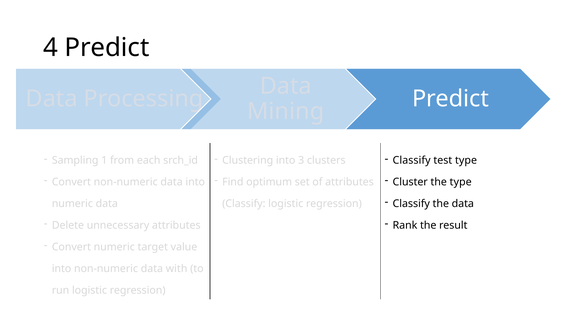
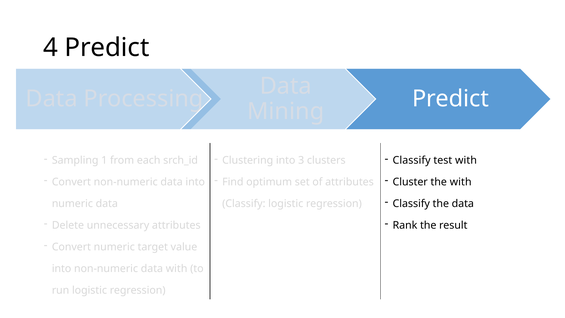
test type: type -> with (466, 160)
the type: type -> with (461, 182)
